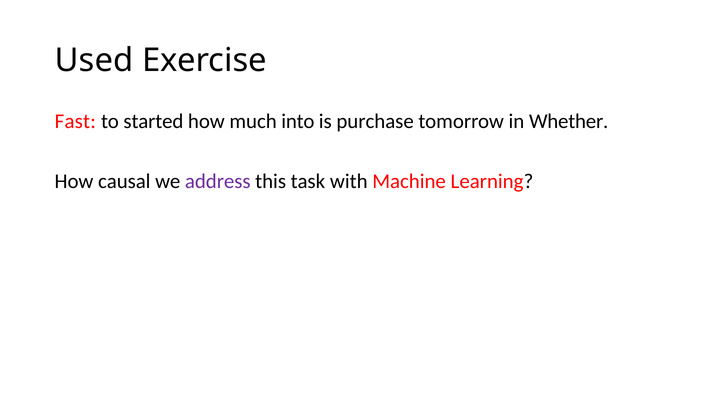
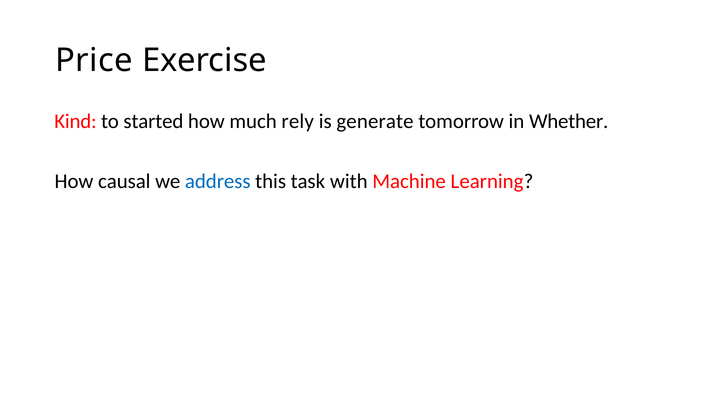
Used: Used -> Price (94, 60)
Fast: Fast -> Kind (76, 121)
into: into -> rely (298, 121)
purchase: purchase -> generate (375, 121)
address colour: purple -> blue (218, 181)
